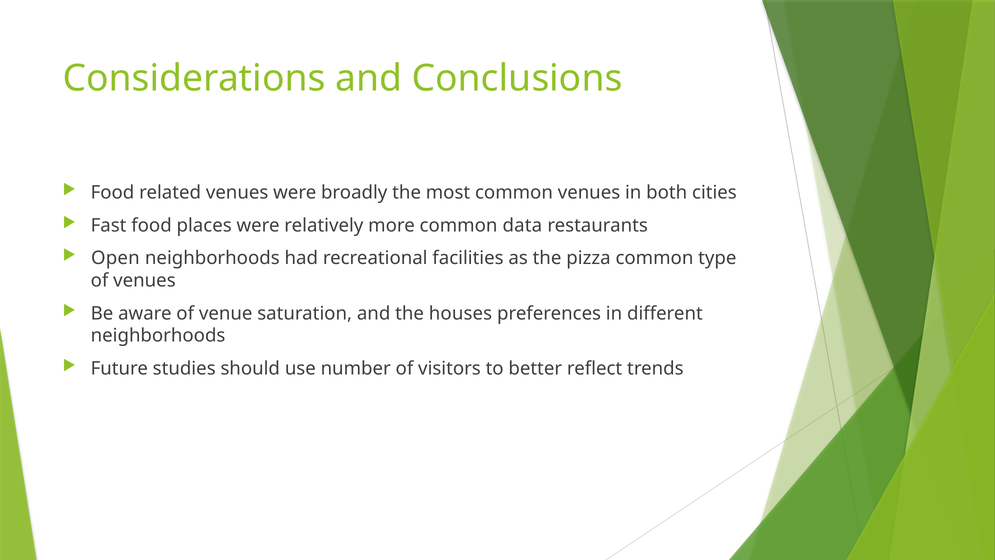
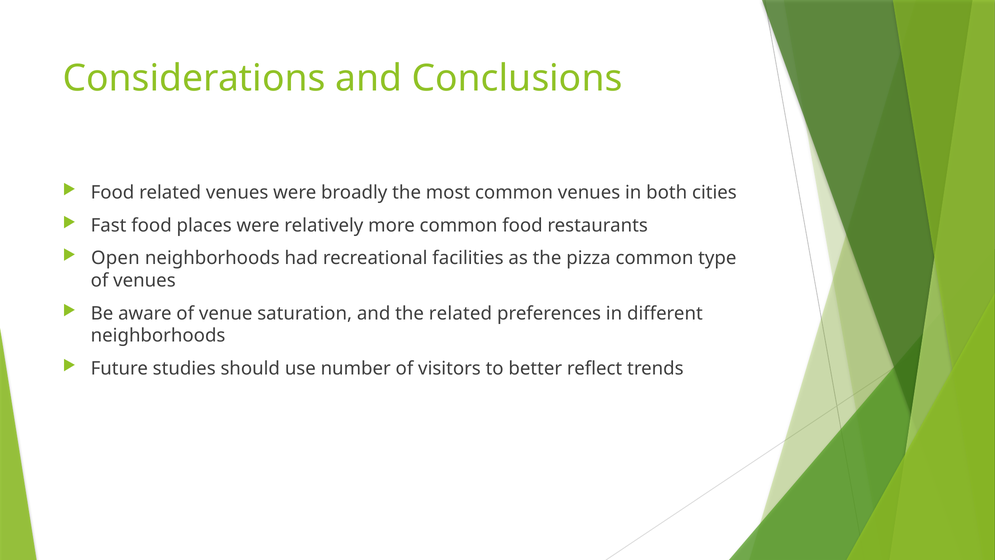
common data: data -> food (522, 225)
the houses: houses -> related (460, 313)
